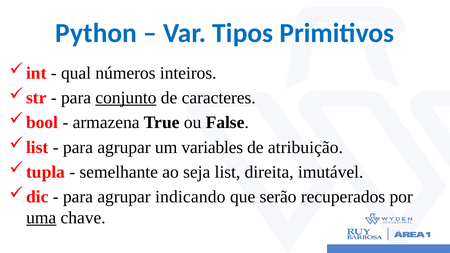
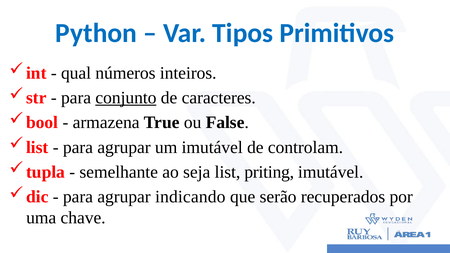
um variables: variables -> imutável (212, 147)
atribuição: atribuição -> controlam (305, 147)
direita: direita -> priting (269, 172)
uma underline: present -> none (41, 218)
